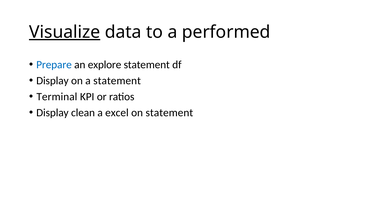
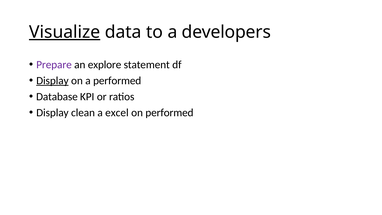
performed: performed -> developers (226, 32)
Prepare colour: blue -> purple (54, 65)
Display underline: none -> present (52, 81)
a statement: statement -> performed (117, 81)
Terminal: Terminal -> Database (57, 97)
on statement: statement -> performed (169, 113)
